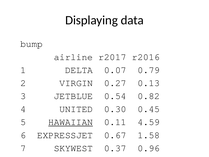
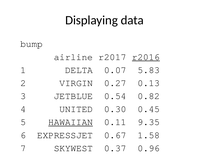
r2016 underline: none -> present (146, 57)
0.79: 0.79 -> 5.83 (149, 70)
4.59: 4.59 -> 9.35 (149, 122)
